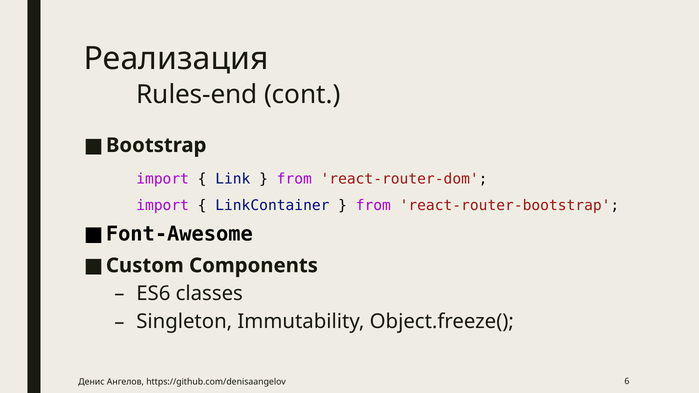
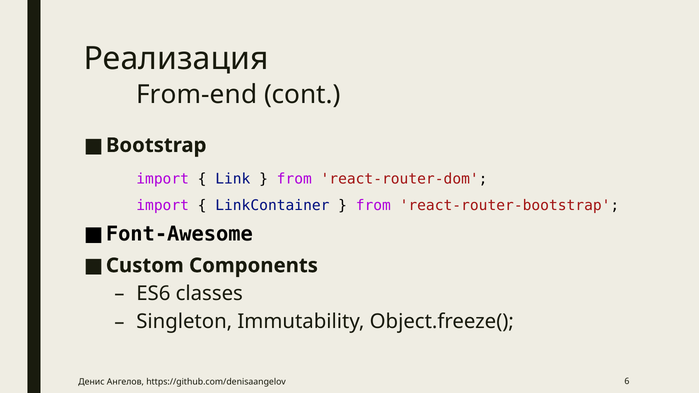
Rules-end: Rules-end -> From-end (197, 95)
